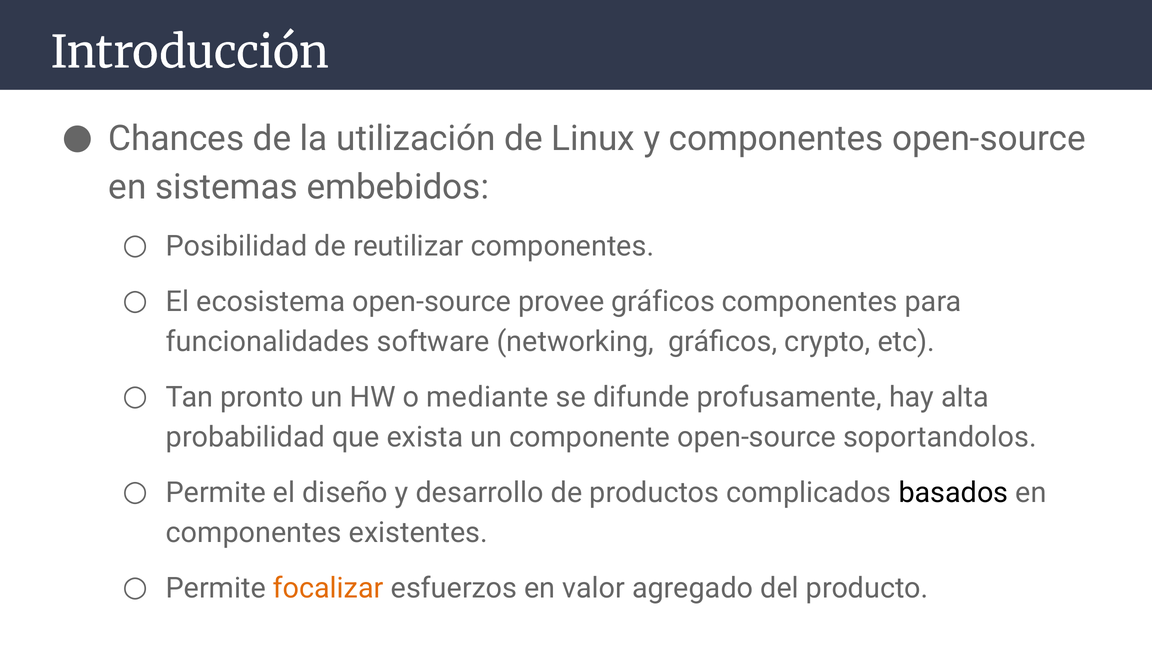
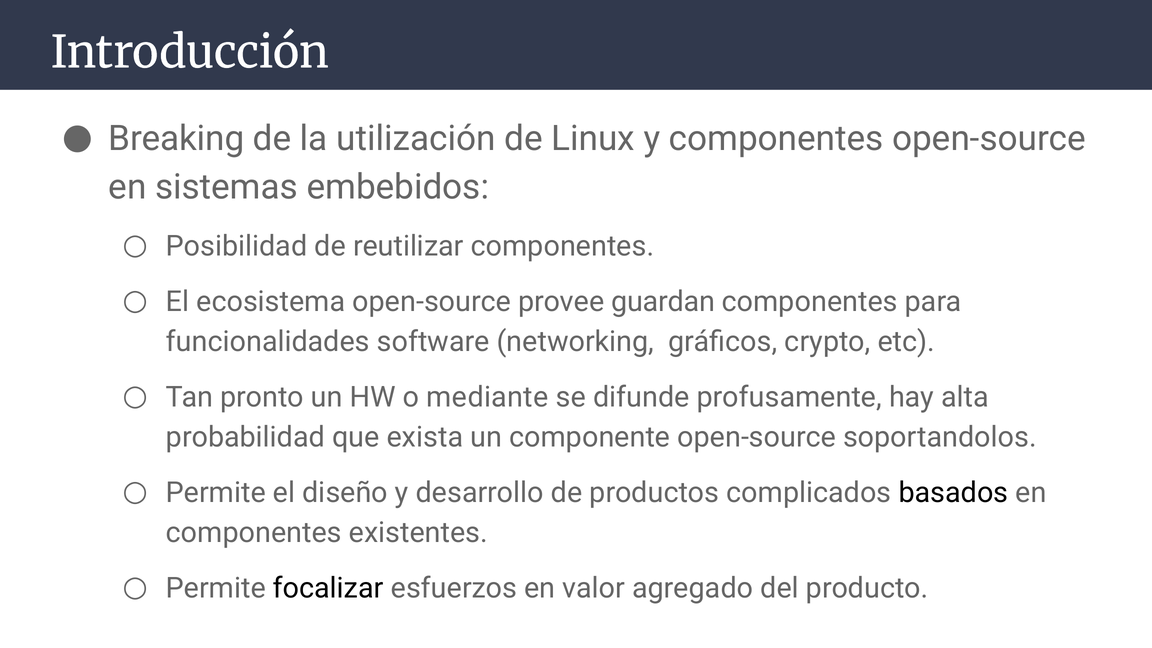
Chances: Chances -> Breaking (176, 139)
provee gráficos: gráficos -> guardan (663, 302)
focalizar colour: orange -> black (328, 588)
